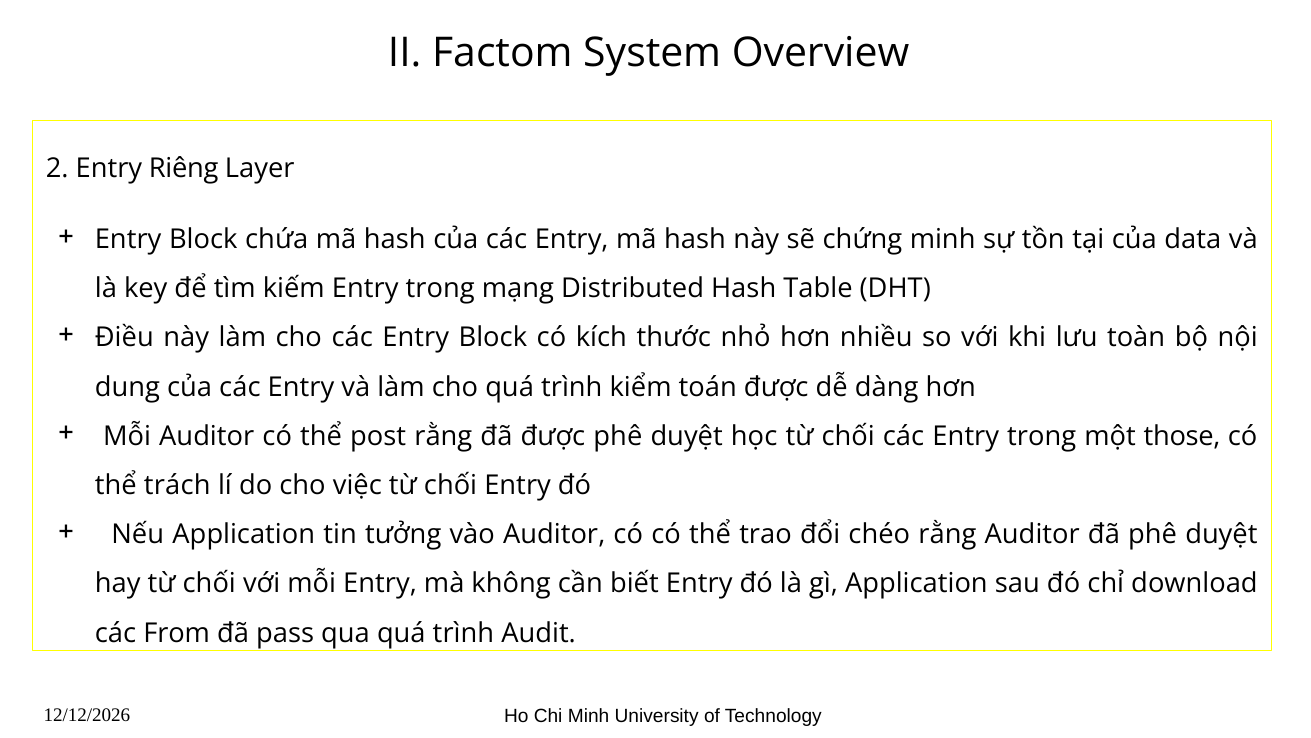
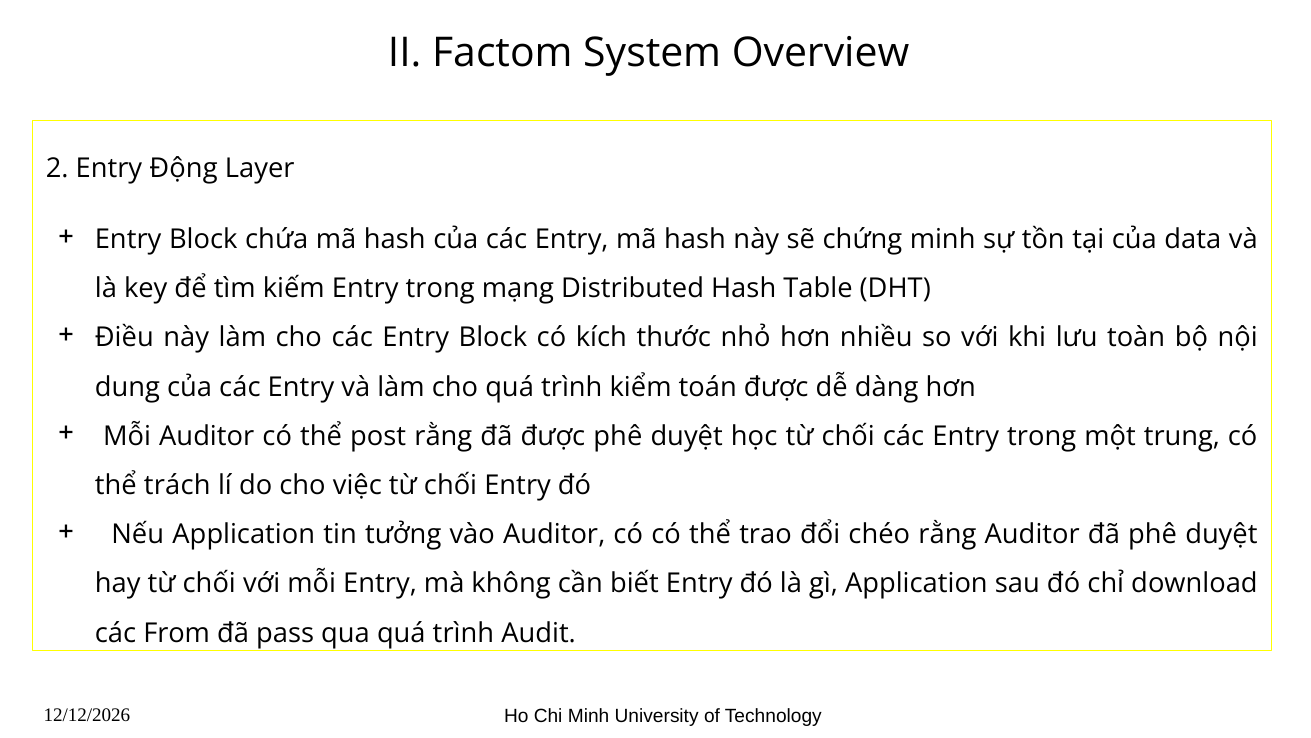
Riêng: Riêng -> Động (183, 168)
those: those -> trung (1182, 436)
